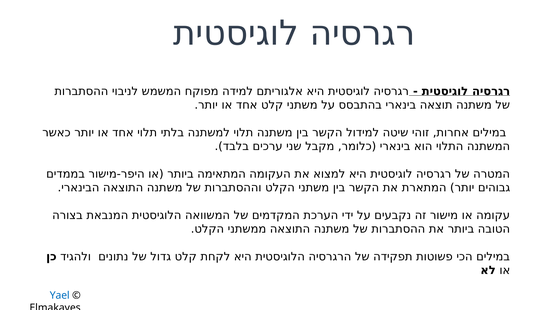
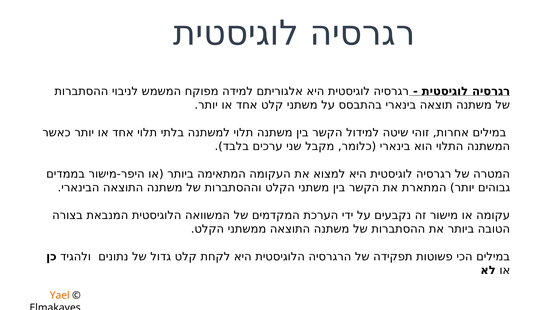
Yael colour: blue -> orange (60, 295)
